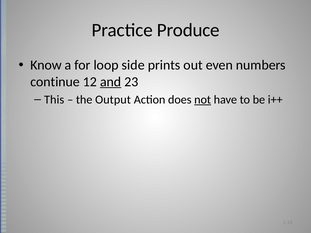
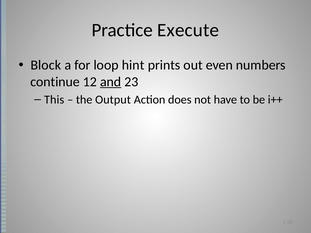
Produce: Produce -> Execute (188, 30)
Know: Know -> Block (46, 65)
side: side -> hint (133, 65)
not underline: present -> none (203, 100)
